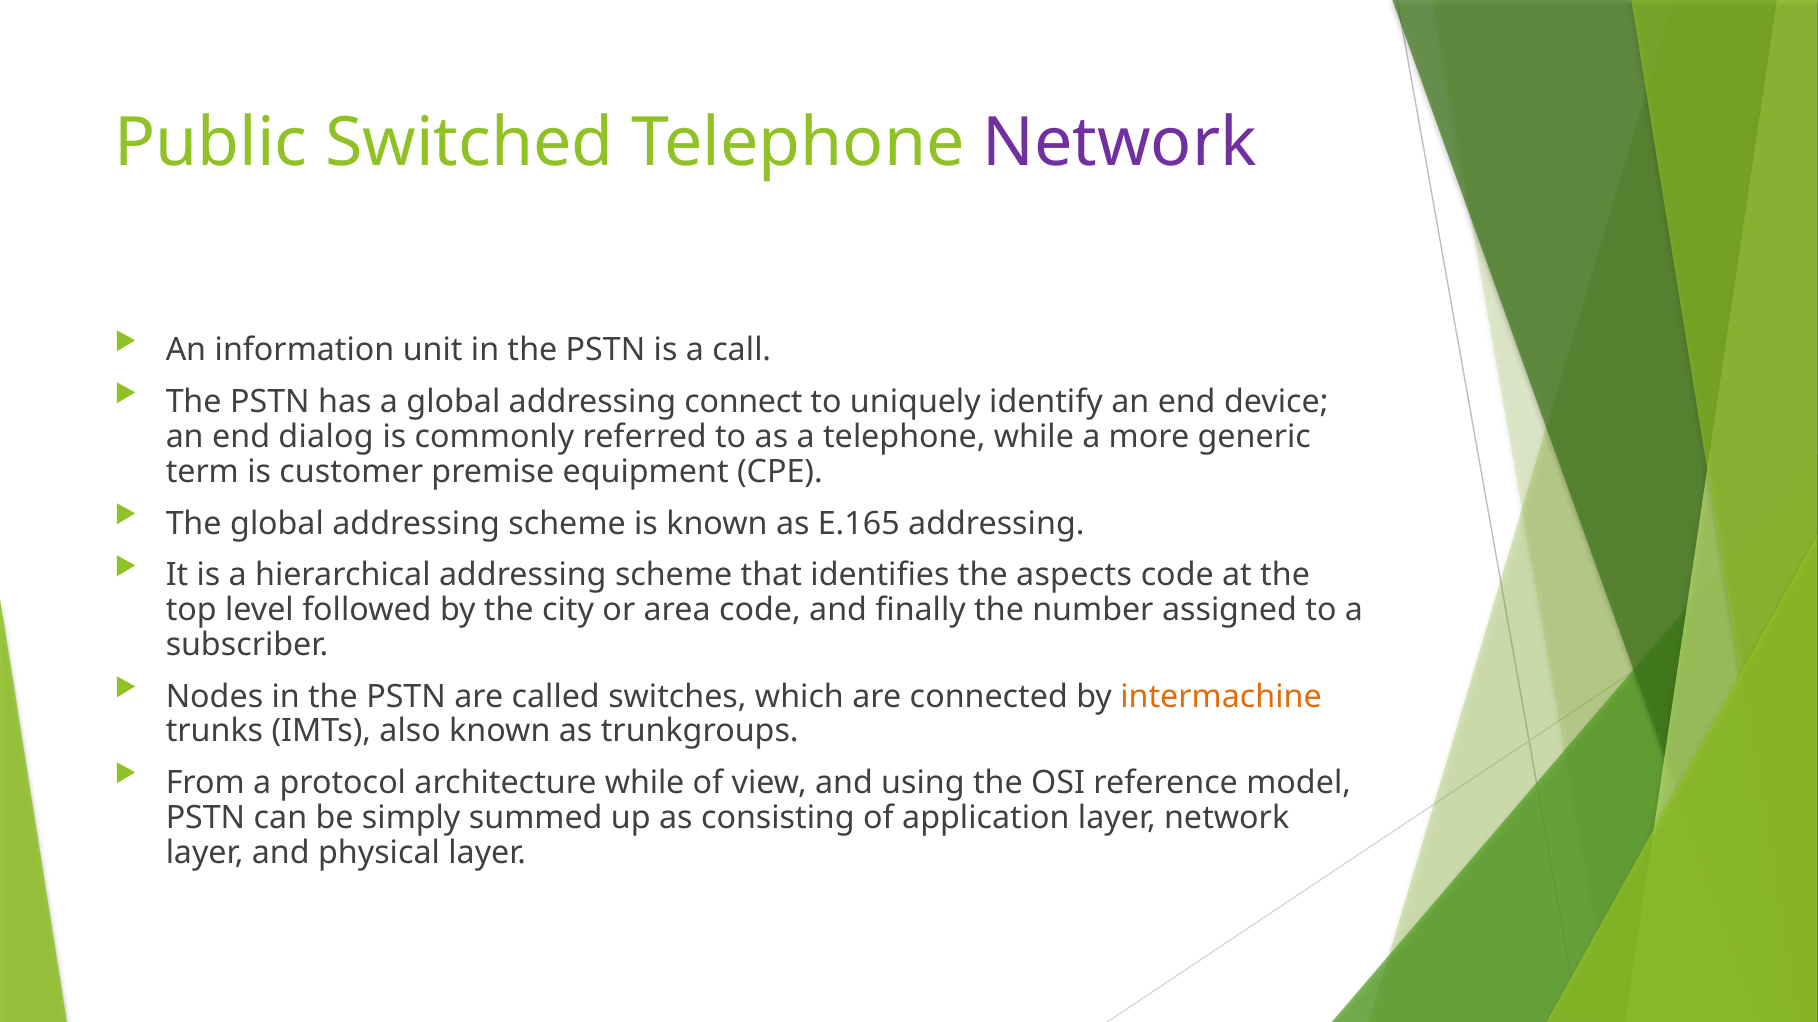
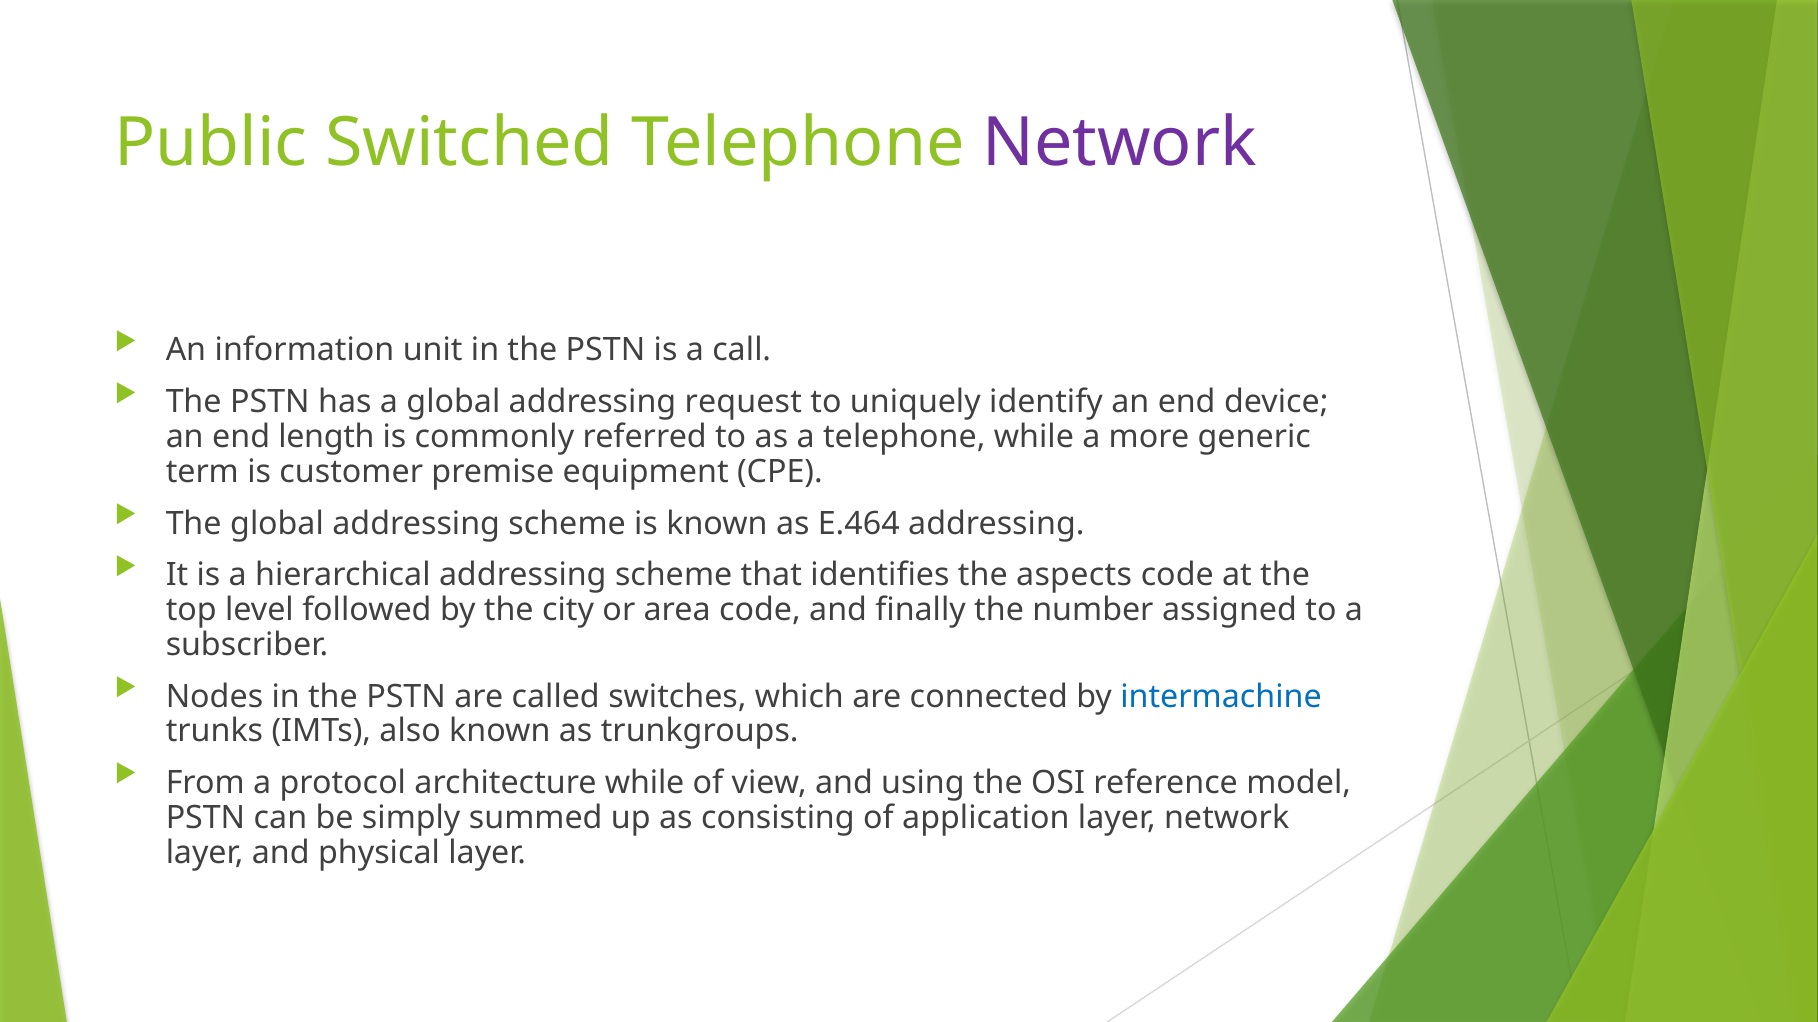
connect: connect -> request (743, 402)
dialog: dialog -> length (326, 437)
E.165: E.165 -> E.464 (859, 524)
intermachine colour: orange -> blue (1221, 697)
